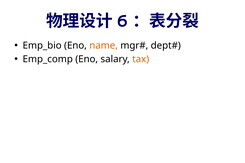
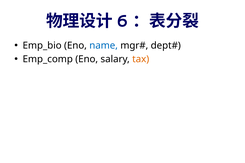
name colour: orange -> blue (104, 46)
